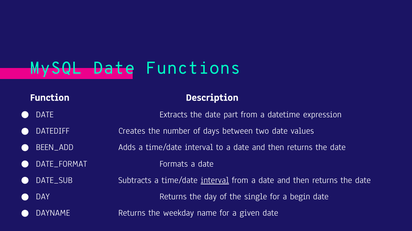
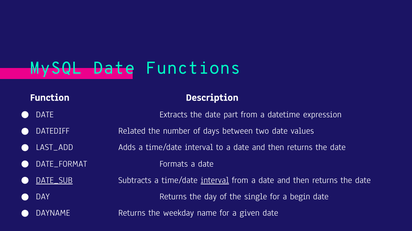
Creates: Creates -> Related (132, 131)
BEEN_ADD: BEEN_ADD -> LAST_ADD (55, 148)
DATE_SUB underline: none -> present (54, 181)
